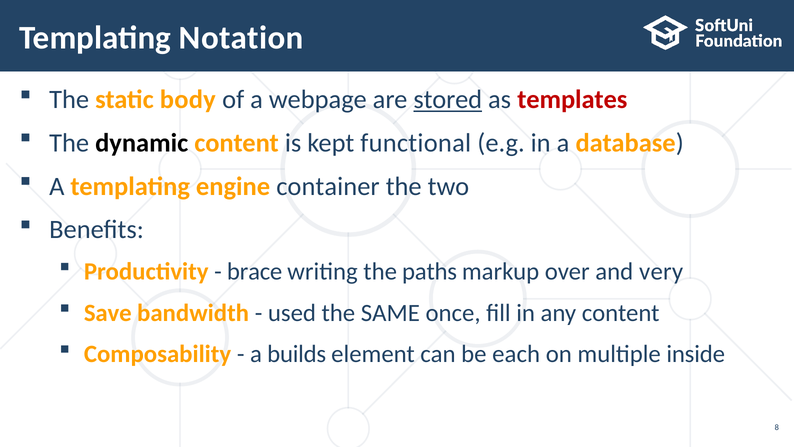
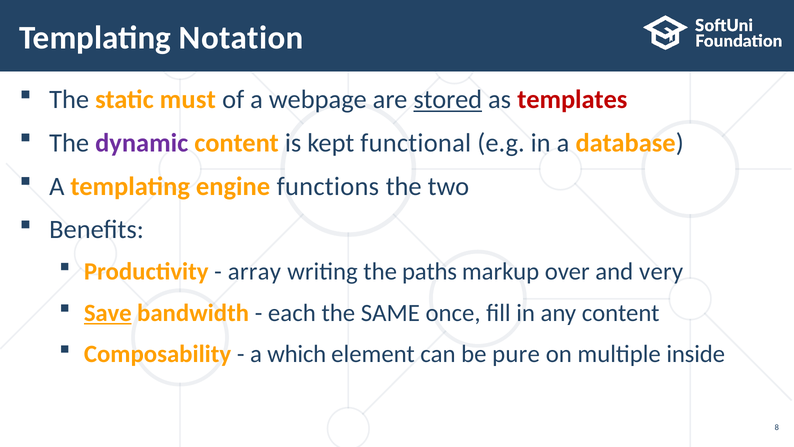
body: body -> must (188, 100)
dynamic colour: black -> purple (142, 143)
container: container -> functions (328, 186)
brace: brace -> array (254, 272)
Save underline: none -> present (108, 313)
used: used -> each (292, 313)
builds: builds -> which (297, 354)
each: each -> pure (516, 354)
